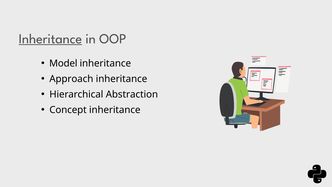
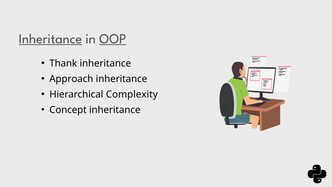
OOP underline: none -> present (113, 39)
Model: Model -> Thank (63, 63)
Abstraction: Abstraction -> Complexity (132, 94)
